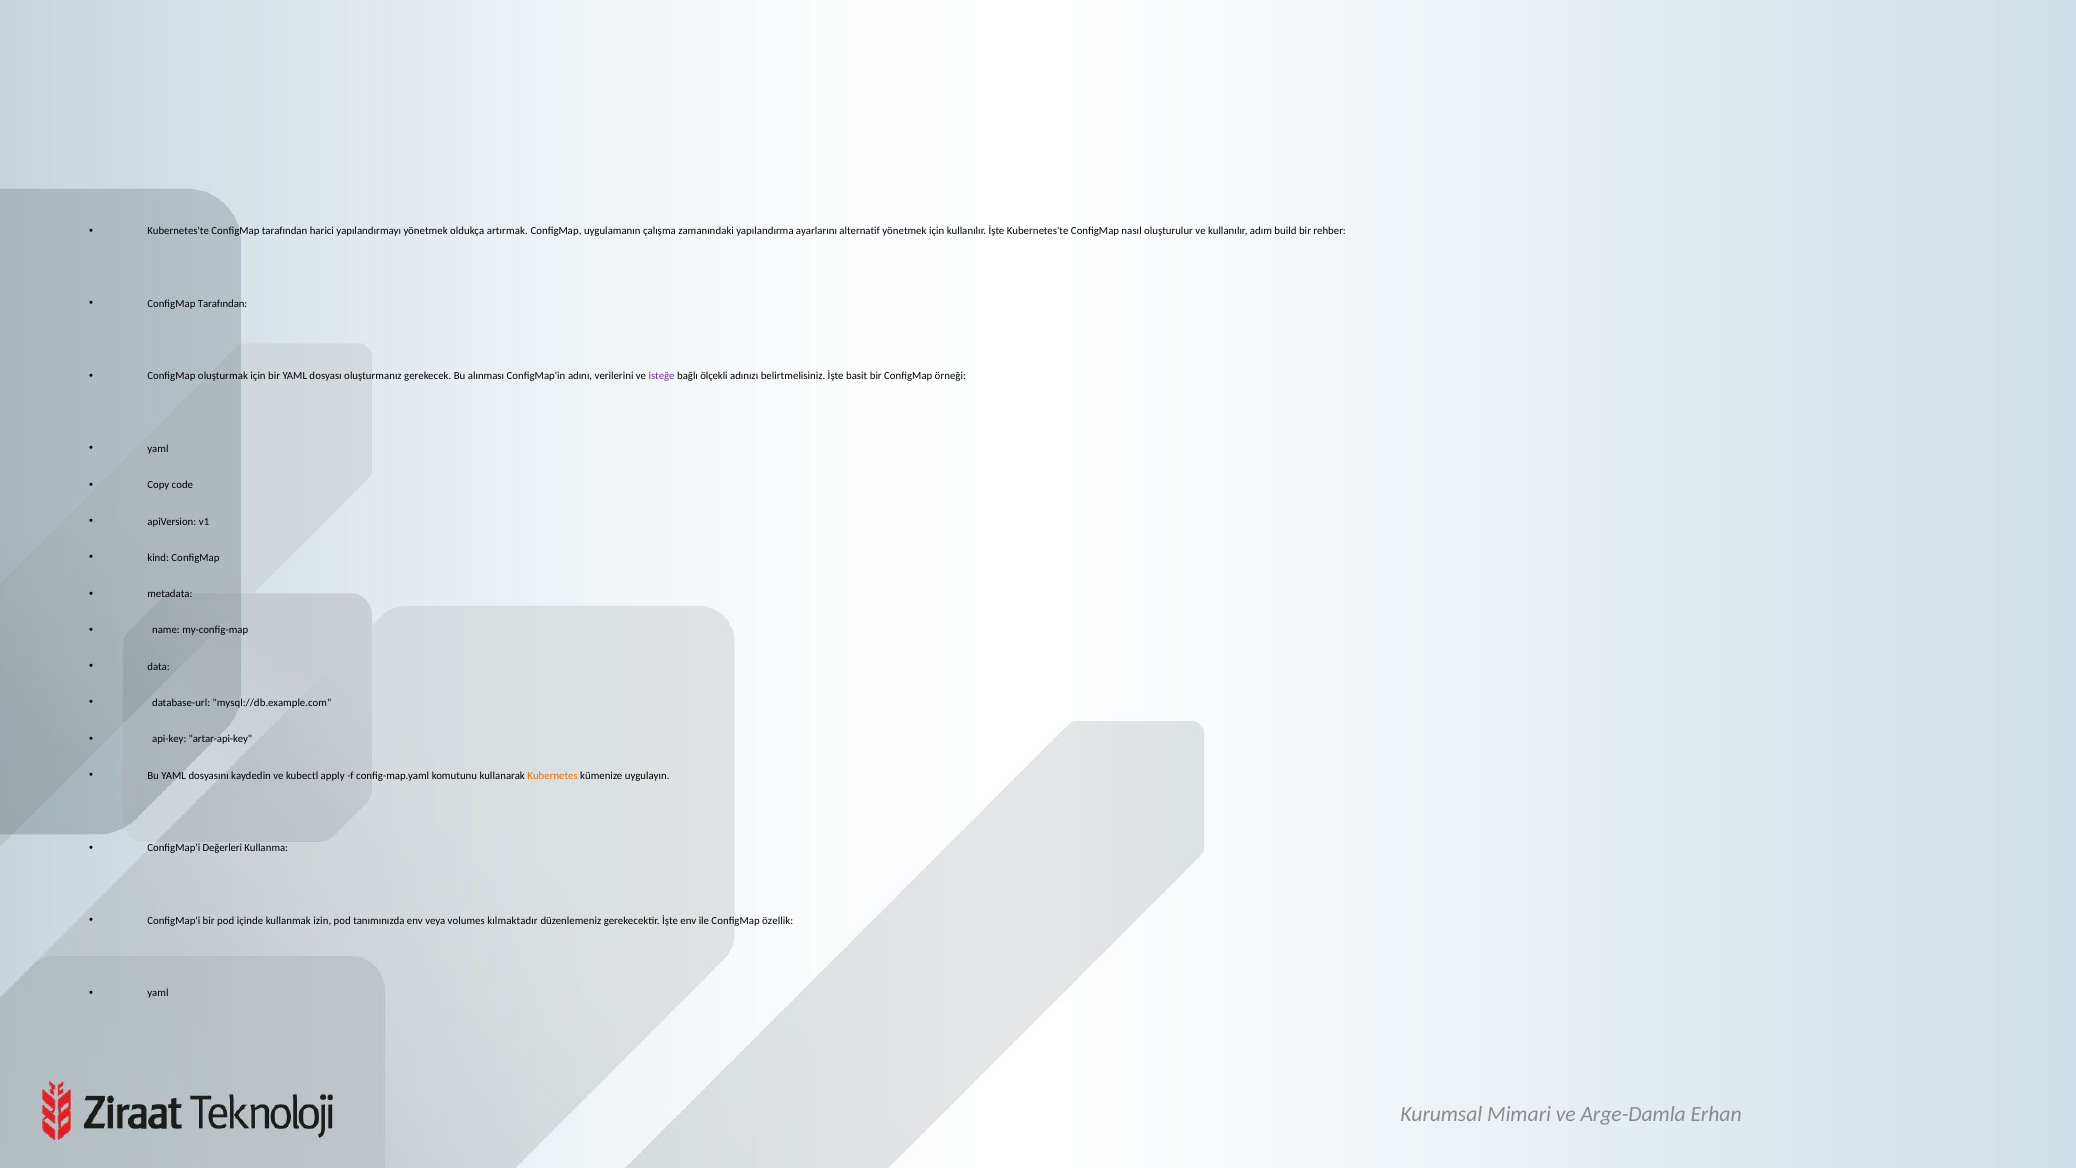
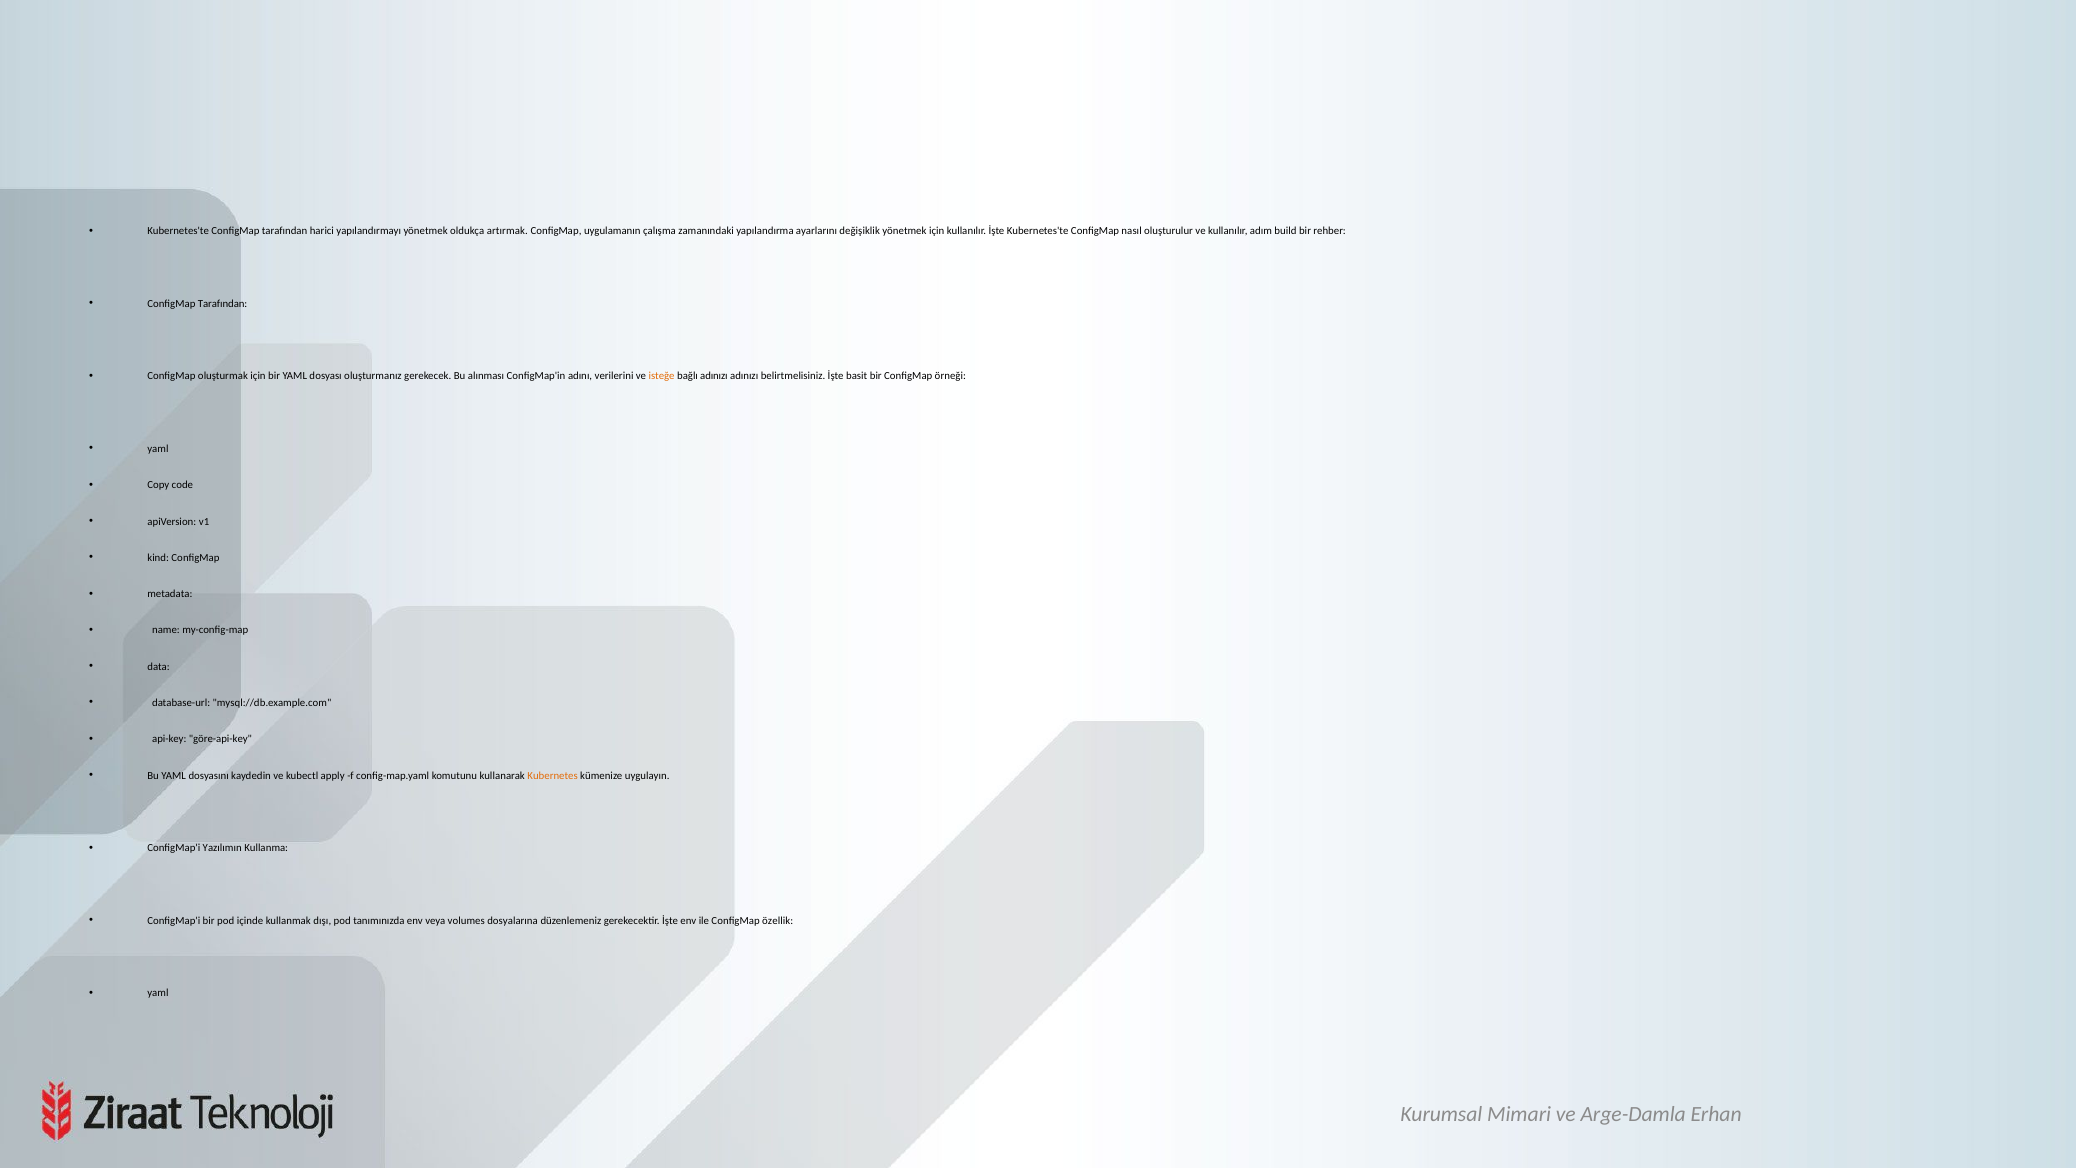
alternatif: alternatif -> değişiklik (860, 231)
isteğe colour: purple -> orange (662, 376)
bağlı ölçekli: ölçekli -> adınızı (714, 376)
artar-api-key: artar-api-key -> göre-api-key (220, 739)
Değerleri: Değerleri -> Yazılımın (222, 848)
izin: izin -> dışı (322, 921)
kılmaktadır: kılmaktadır -> dosyalarına (513, 921)
